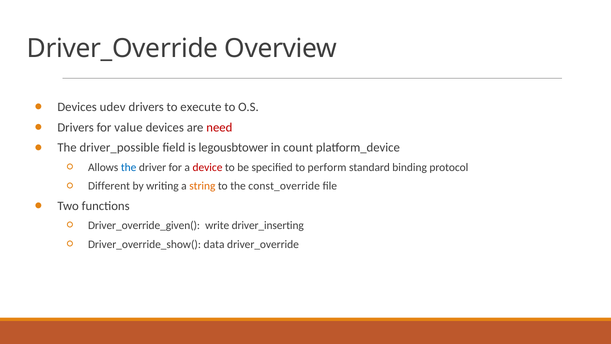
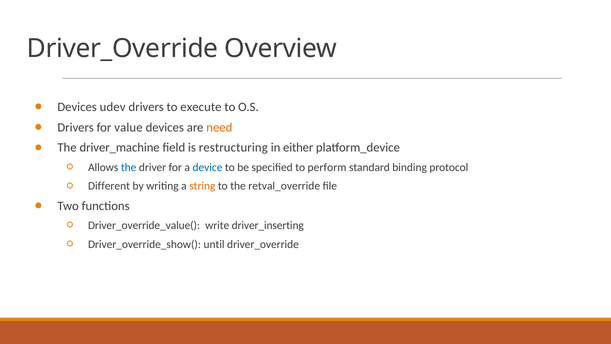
need colour: red -> orange (219, 127)
driver_possible: driver_possible -> driver_machine (120, 148)
legousbtower: legousbtower -> restructuring (233, 148)
count: count -> either (298, 148)
device colour: red -> blue (207, 167)
const_override: const_override -> retval_override (284, 186)
Driver_override_given(: Driver_override_given( -> Driver_override_value( (144, 225)
data: data -> until (214, 244)
